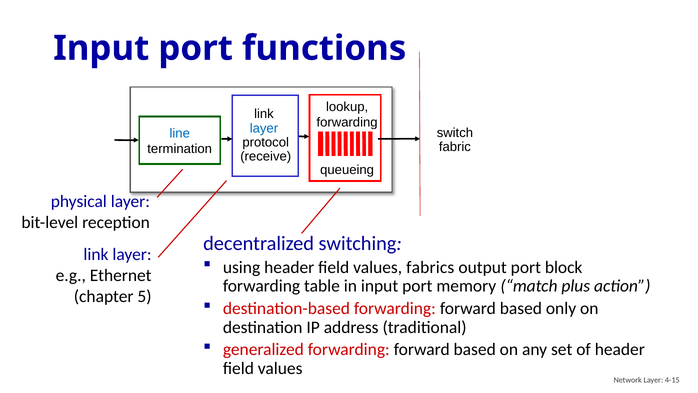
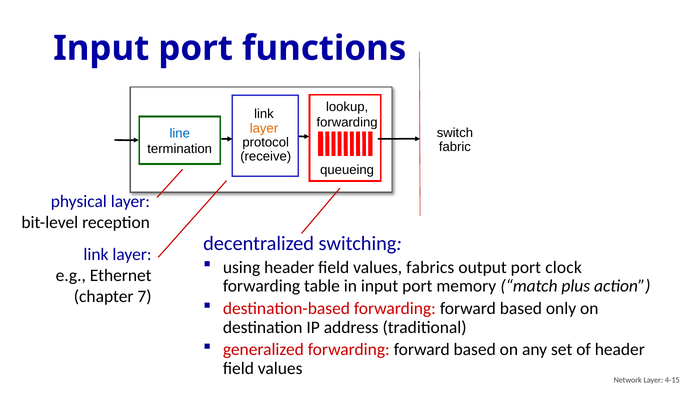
layer colour: blue -> orange (264, 128)
block: block -> clock (564, 267)
5: 5 -> 7 (144, 296)
